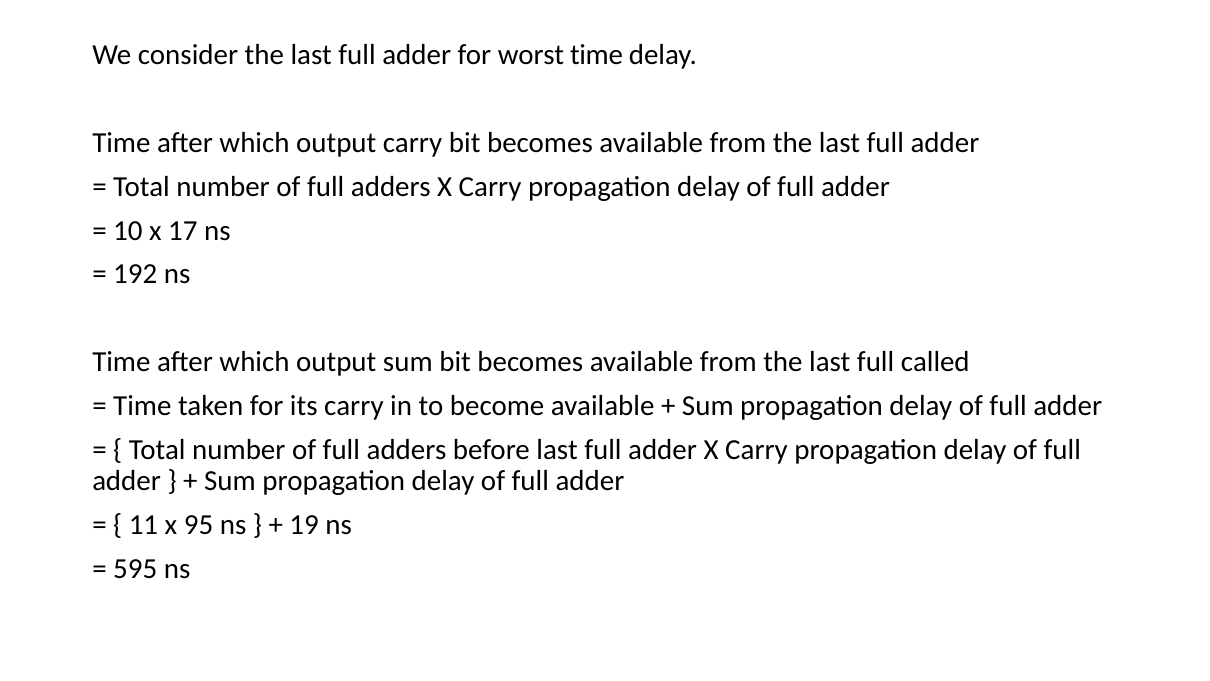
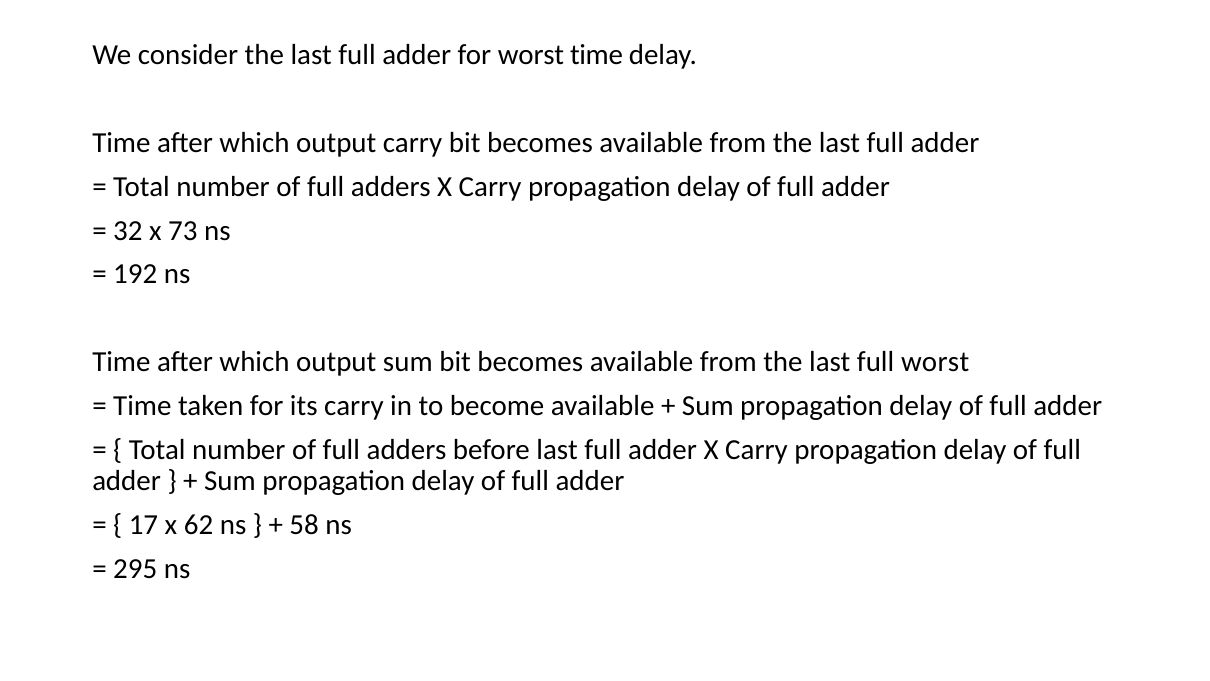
10: 10 -> 32 (128, 230)
17: 17 -> 73 (183, 230)
full called: called -> worst (935, 362)
11: 11 -> 17 (143, 525)
95: 95 -> 62 (199, 525)
19: 19 -> 58 (304, 525)
595: 595 -> 295 (135, 569)
